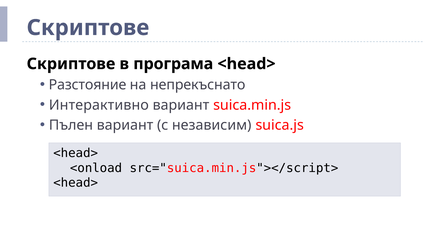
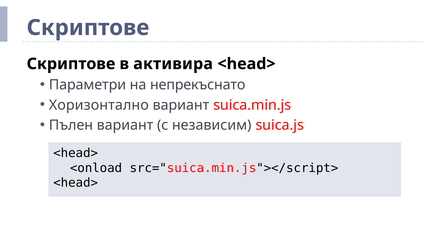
програма: програма -> активира (173, 64)
Разстояние: Разстояние -> Параметри (87, 85)
Интерактивно: Интерактивно -> Хоризонтално (99, 105)
